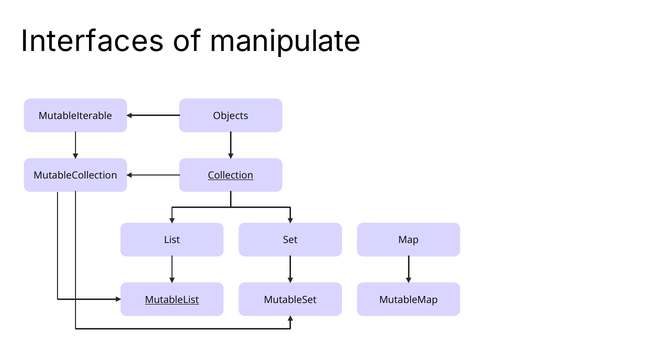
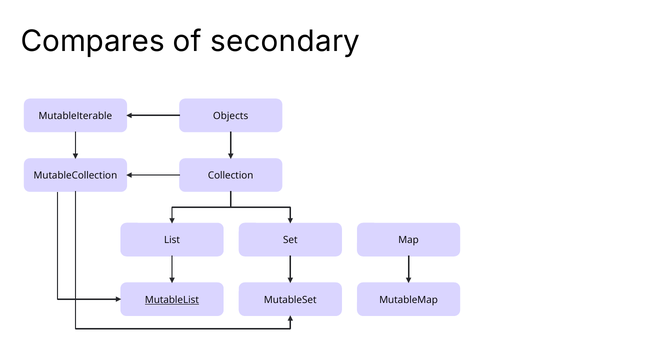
Interfaces: Interfaces -> Compares (93, 42)
manipulate: manipulate -> secondary (285, 42)
Collection underline: present -> none (231, 176)
